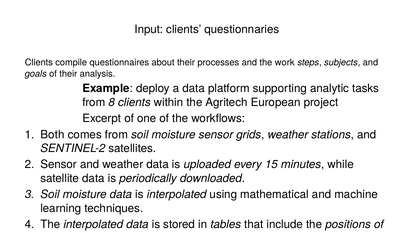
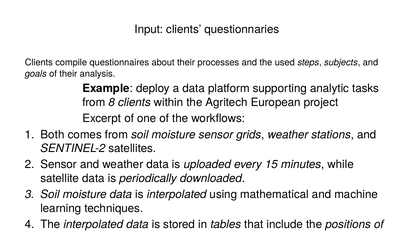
the work: work -> used (285, 63)
